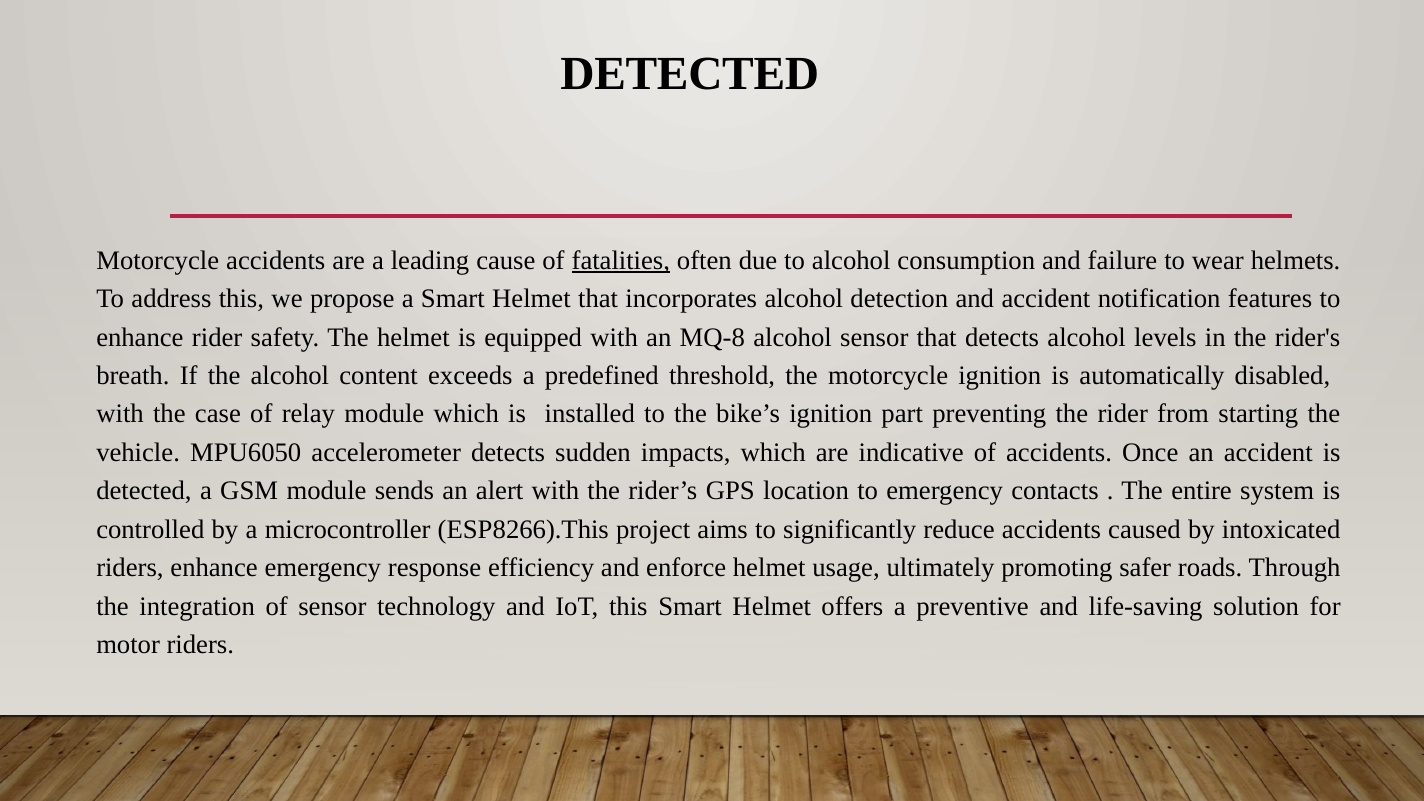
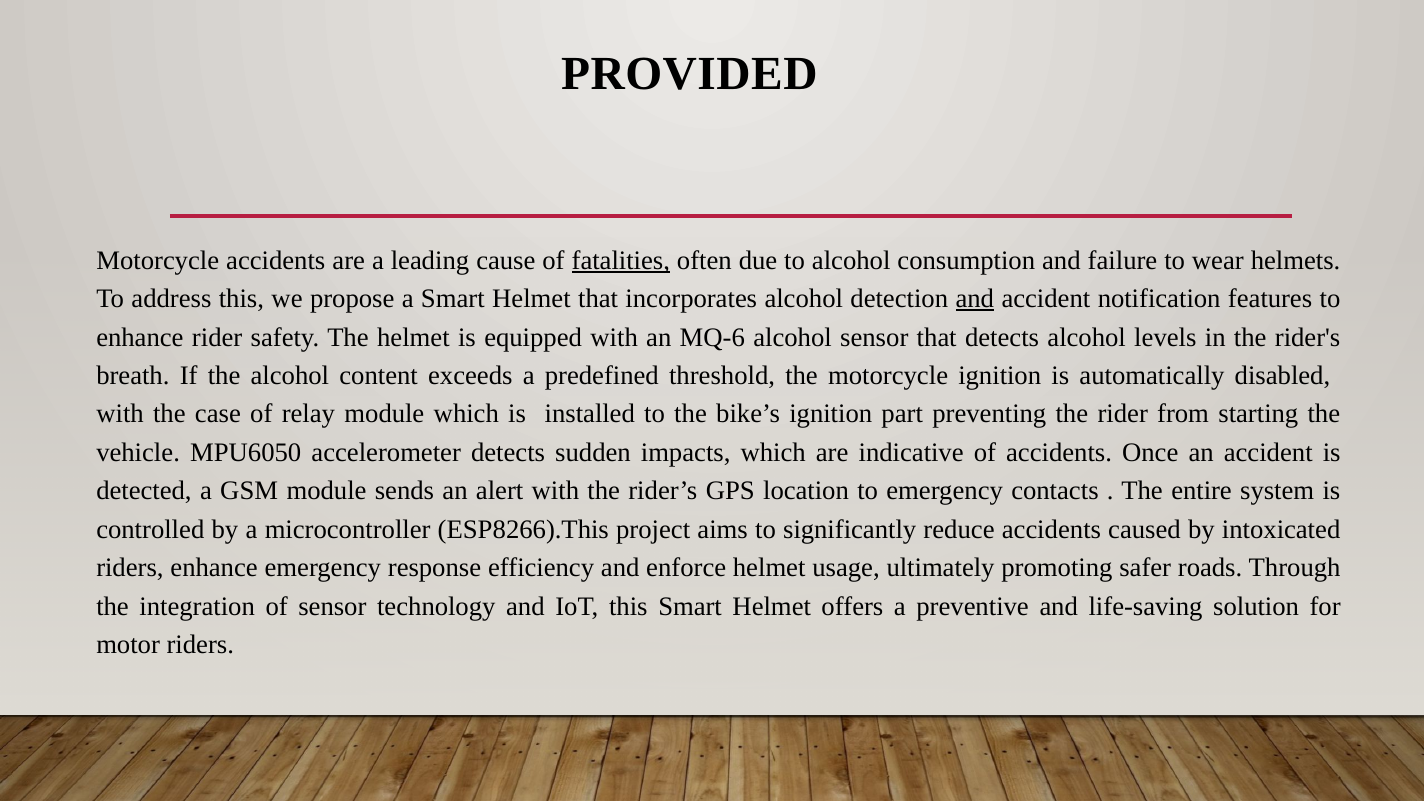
DETECTED: DETECTED -> PROVIDED (689, 74)
and underline: none -> present (975, 299)
MQ-8: MQ-8 -> MQ-6 (712, 337)
